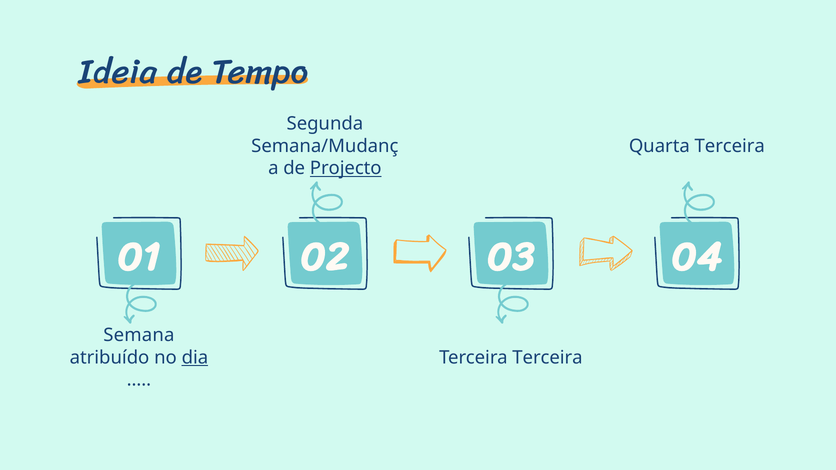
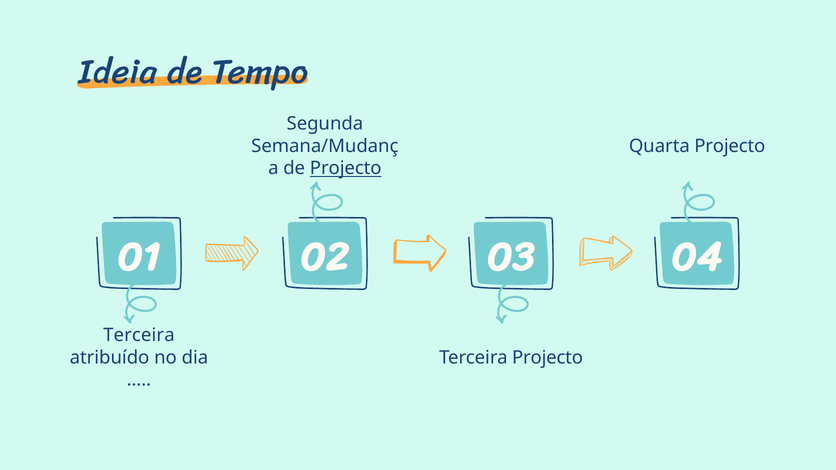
Quarta Terceira: Terceira -> Projecto (730, 146)
Semana: Semana -> Terceira (139, 335)
dia underline: present -> none (195, 358)
Terceira Terceira: Terceira -> Projecto (548, 358)
